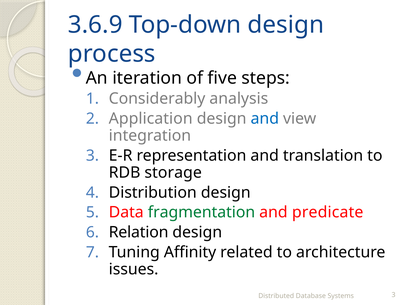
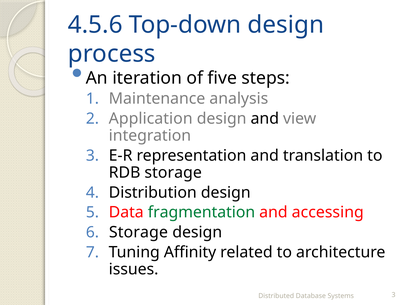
3.6.9: 3.6.9 -> 4.5.6 (95, 25)
Considerably: Considerably -> Maintenance (157, 99)
and colour: blue -> black (265, 119)
predicate: predicate -> accessing (328, 213)
Relation: Relation -> Storage (138, 232)
